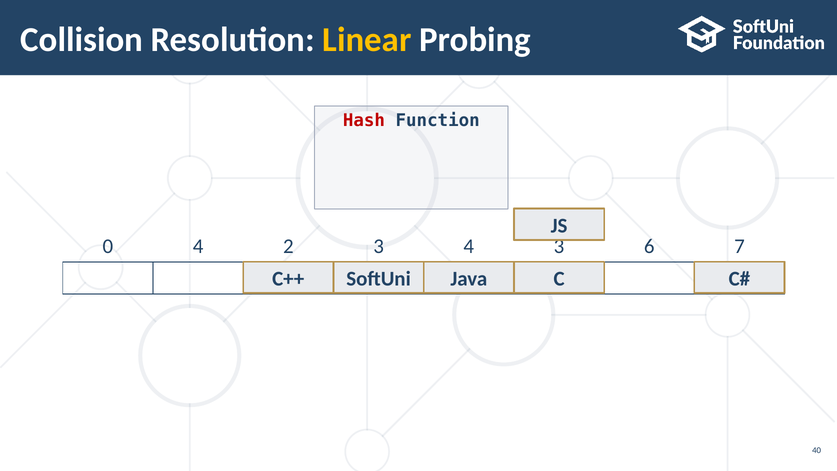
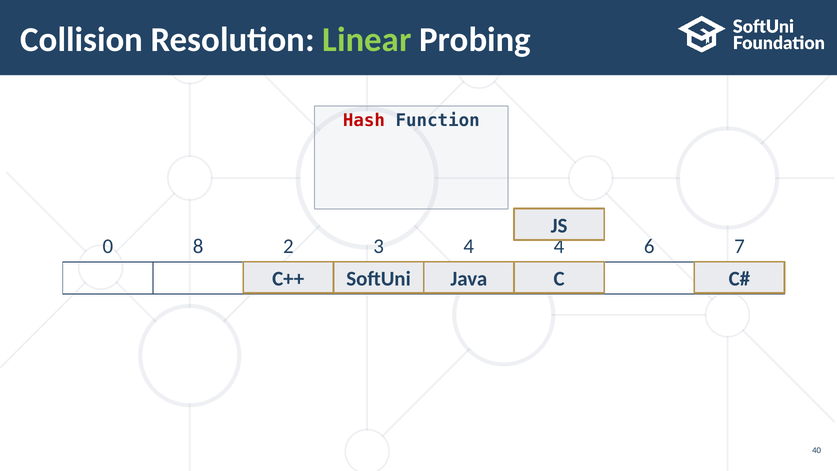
Linear colour: yellow -> light green (367, 40)
0 4: 4 -> 8 (198, 246)
4 3: 3 -> 4 (559, 246)
